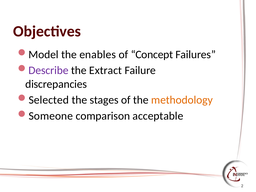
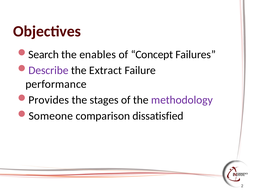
Model: Model -> Search (44, 55)
discrepancies: discrepancies -> performance (56, 84)
Selected: Selected -> Provides (49, 100)
methodology colour: orange -> purple (182, 100)
acceptable: acceptable -> dissatisfied (158, 116)
